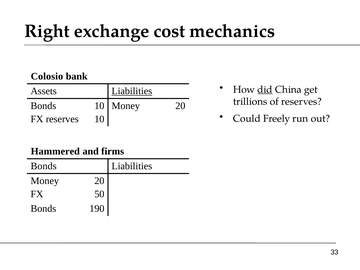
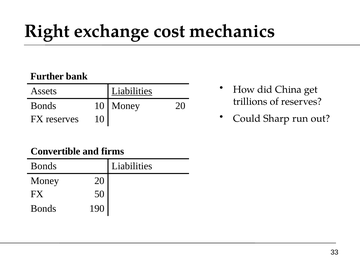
Colosio: Colosio -> Further (47, 76)
did underline: present -> none (265, 90)
Freely: Freely -> Sharp (277, 119)
Hammered: Hammered -> Convertible (55, 151)
